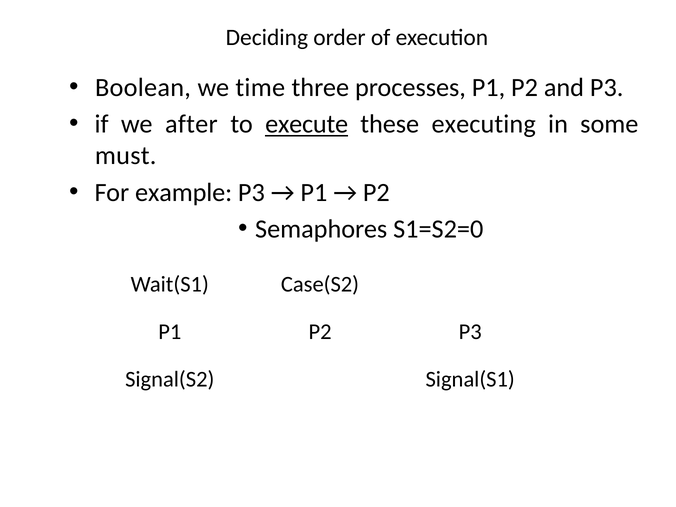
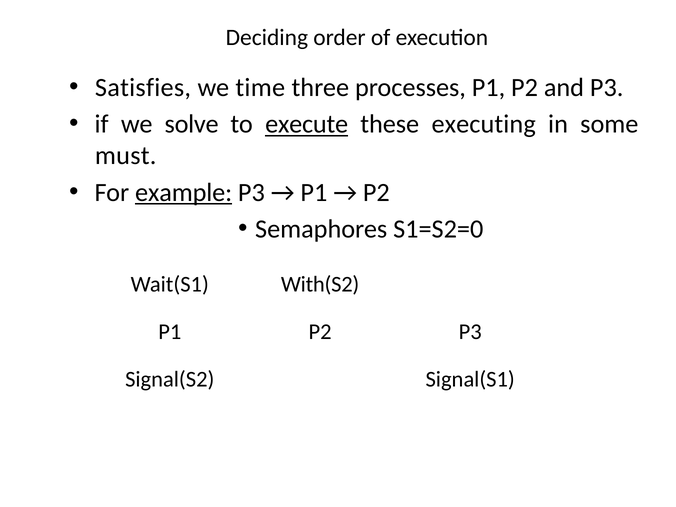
Boolean: Boolean -> Satisfies (143, 87)
after: after -> solve (192, 124)
example underline: none -> present (184, 192)
Case(S2: Case(S2 -> With(S2 (320, 284)
